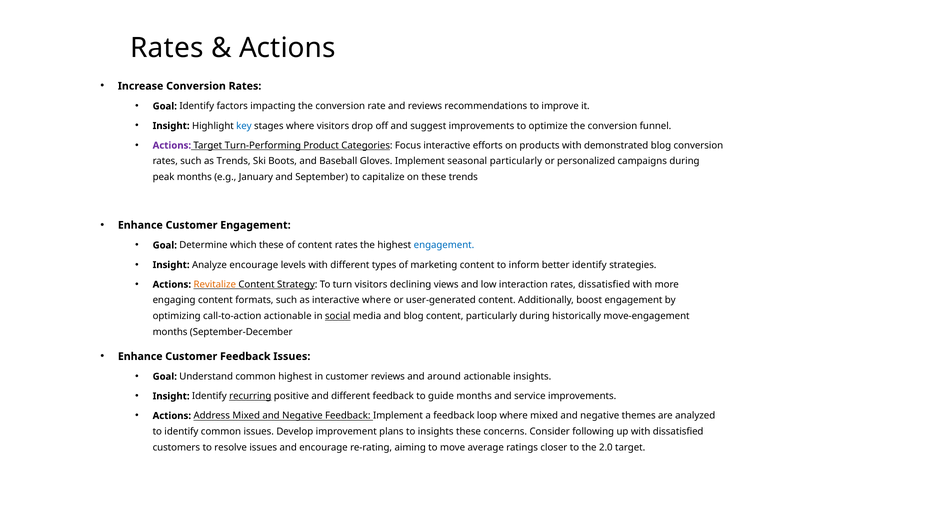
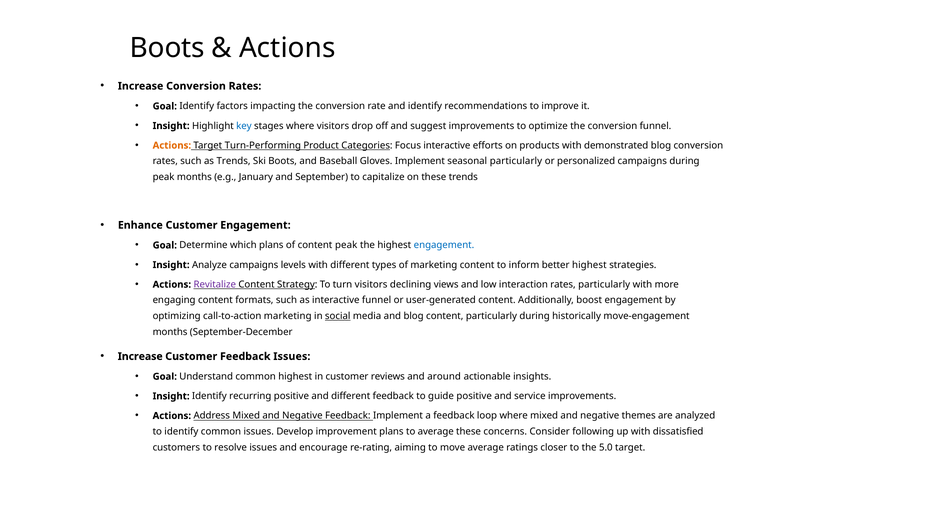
Rates: Rates -> Boots (167, 48)
and reviews: reviews -> identify (425, 106)
Actions colour: purple -> orange (172, 145)
which these: these -> plans (271, 245)
content rates: rates -> peak (346, 245)
Analyze encourage: encourage -> campaigns (254, 265)
better identify: identify -> highest (589, 265)
Revitalize colour: orange -> purple (215, 284)
rates dissatisfied: dissatisfied -> particularly (604, 284)
interactive where: where -> funnel (377, 300)
call-to-action actionable: actionable -> marketing (288, 316)
Enhance: Enhance -> Increase (140, 356)
recurring underline: present -> none (250, 396)
guide months: months -> positive (474, 396)
to insights: insights -> average (436, 432)
2.0: 2.0 -> 5.0 (606, 447)
